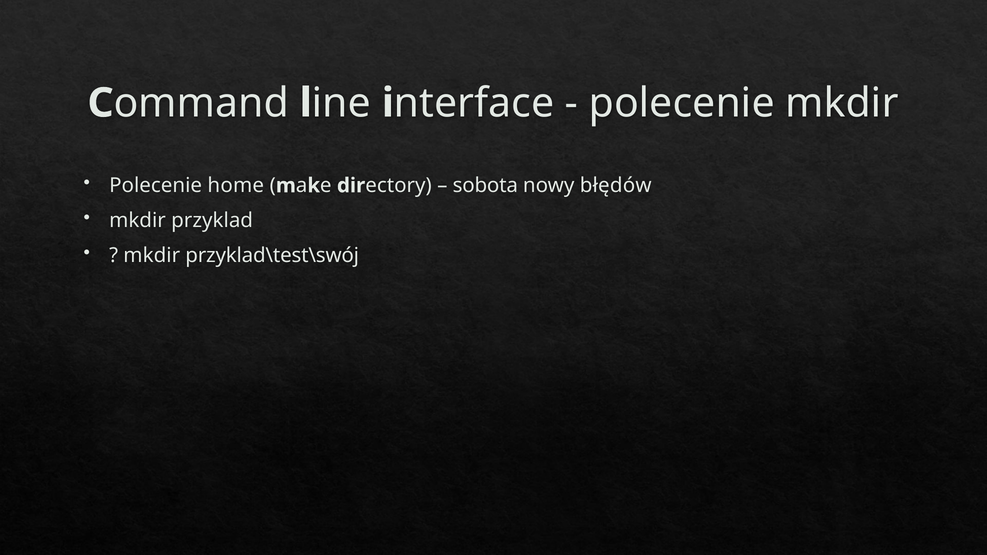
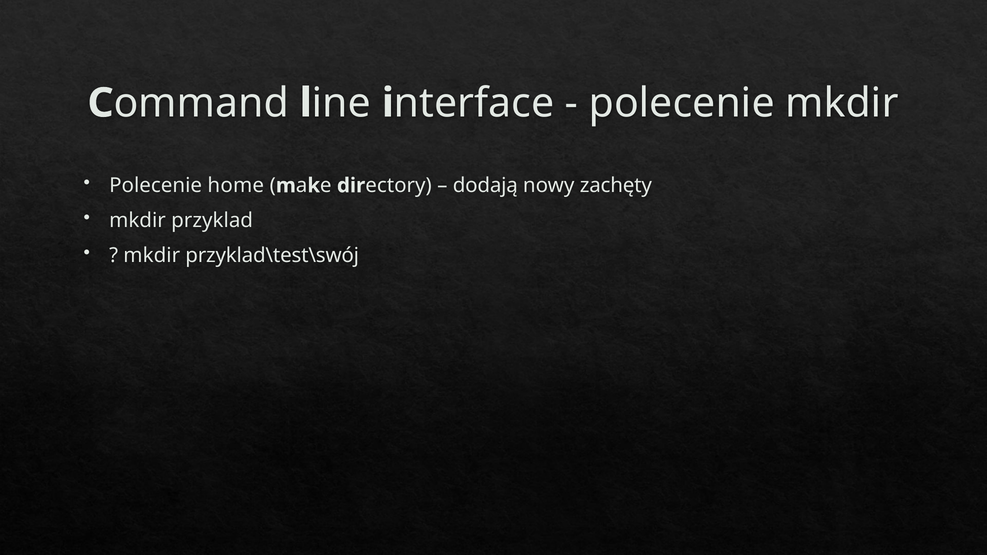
sobota: sobota -> dodają (485, 186)
błędów: błędów -> zachęty (616, 186)
